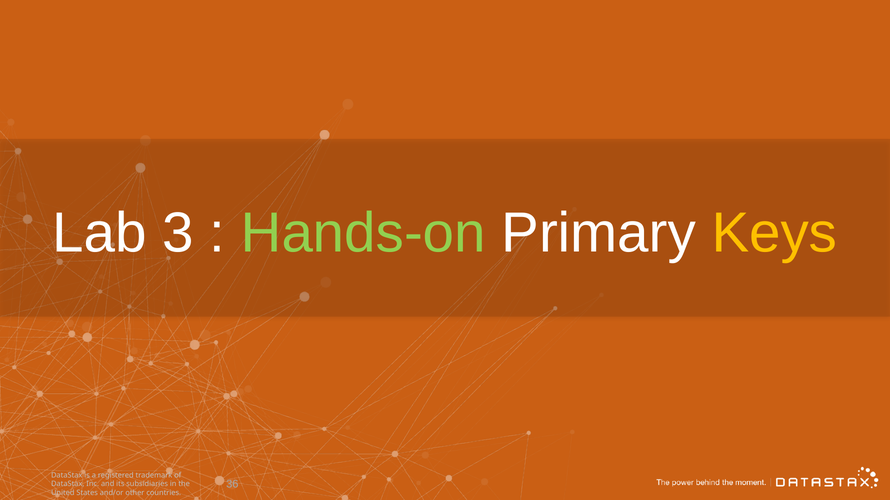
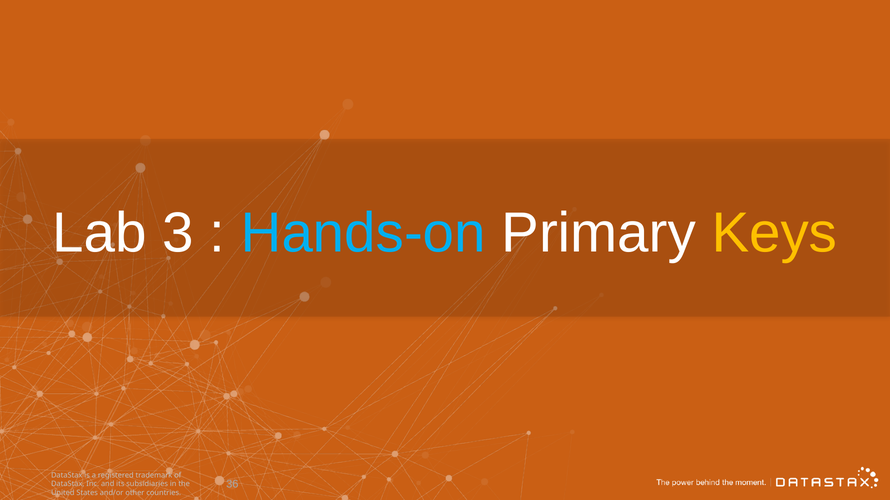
Hands-on colour: light green -> light blue (363, 233)
